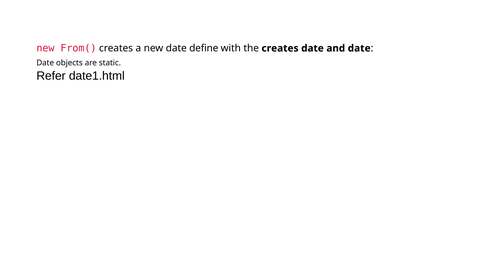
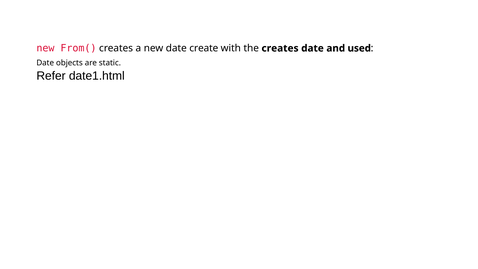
define: define -> create (204, 48)
and date: date -> used (359, 48)
